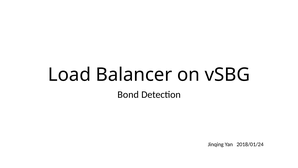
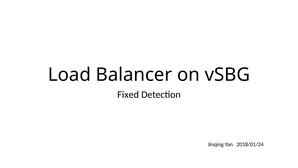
Bond: Bond -> Fixed (128, 94)
